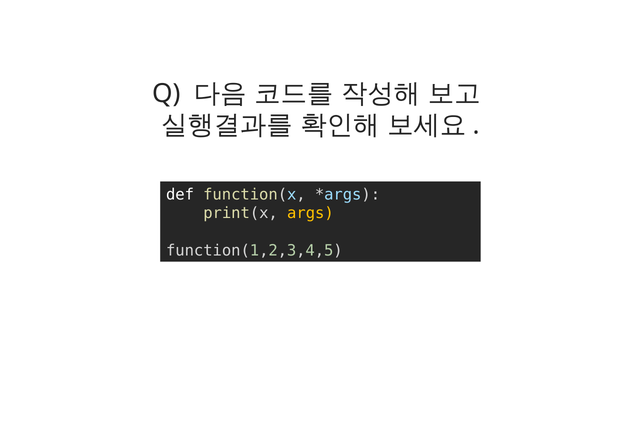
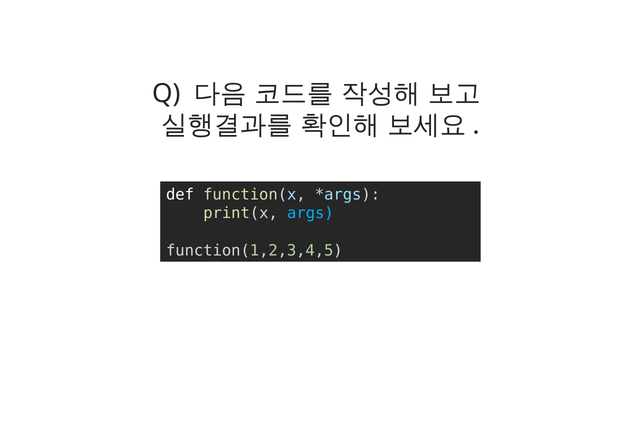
args colour: yellow -> light blue (310, 213)
